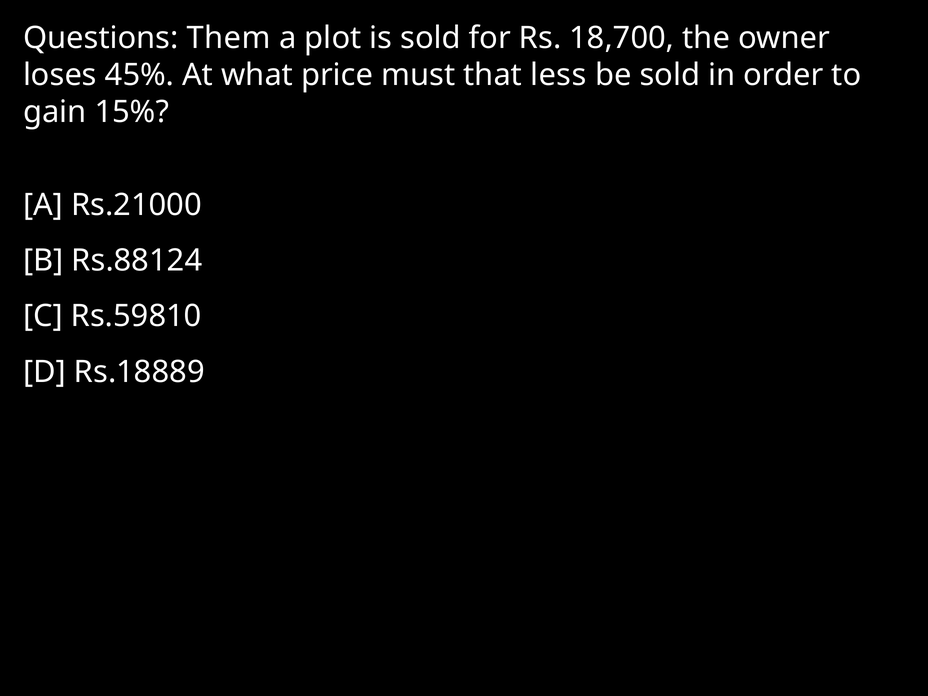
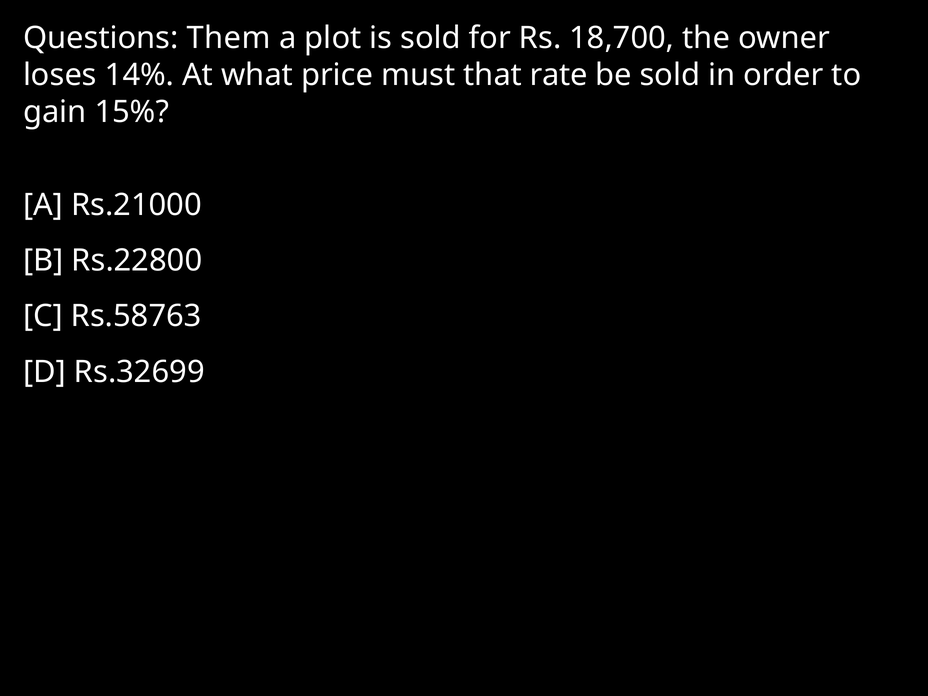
45%: 45% -> 14% (140, 75)
less: less -> rate (559, 75)
Rs.88124: Rs.88124 -> Rs.22800 (137, 261)
Rs.59810: Rs.59810 -> Rs.58763 (136, 316)
Rs.18889: Rs.18889 -> Rs.32699 (139, 372)
